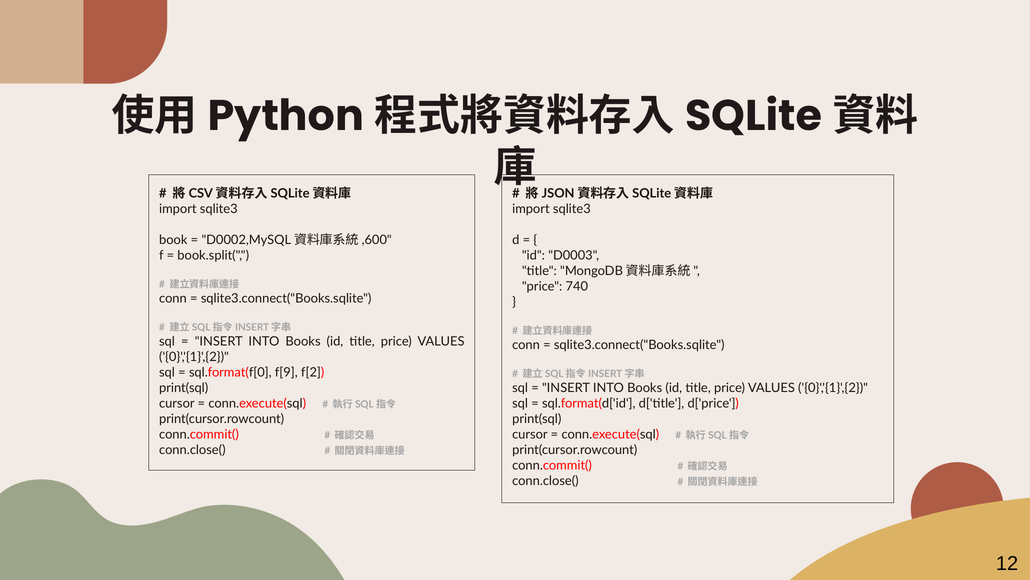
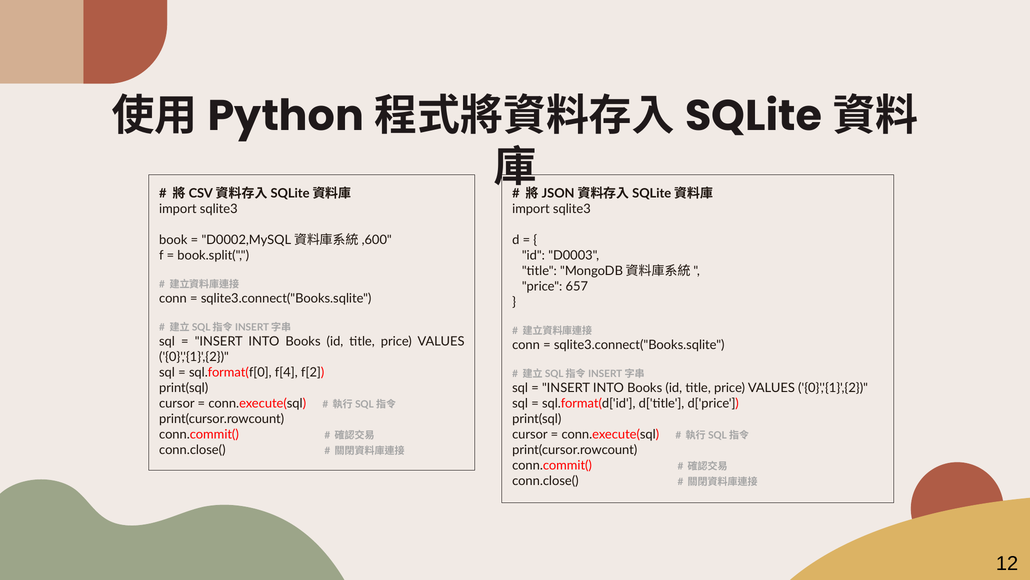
740: 740 -> 657 (577, 286)
f[9: f[9 -> f[4 (286, 372)
